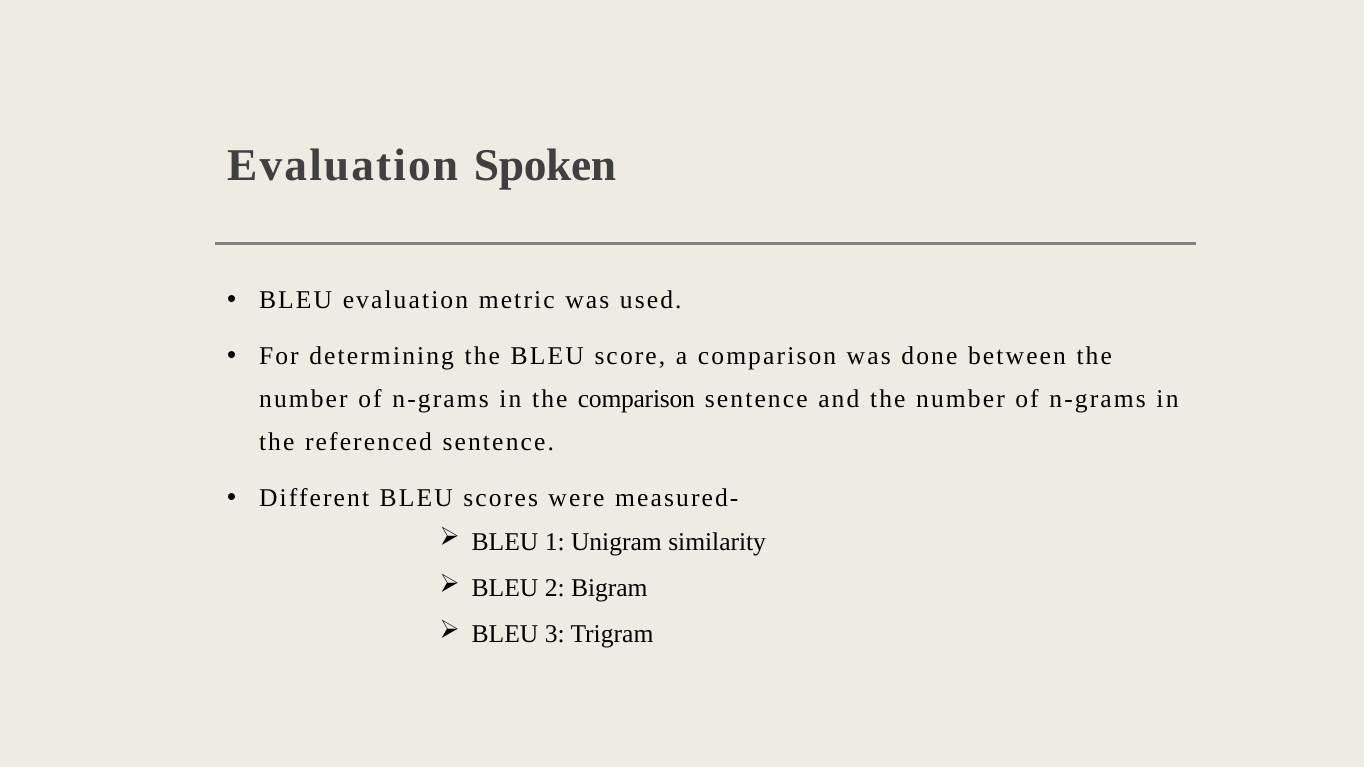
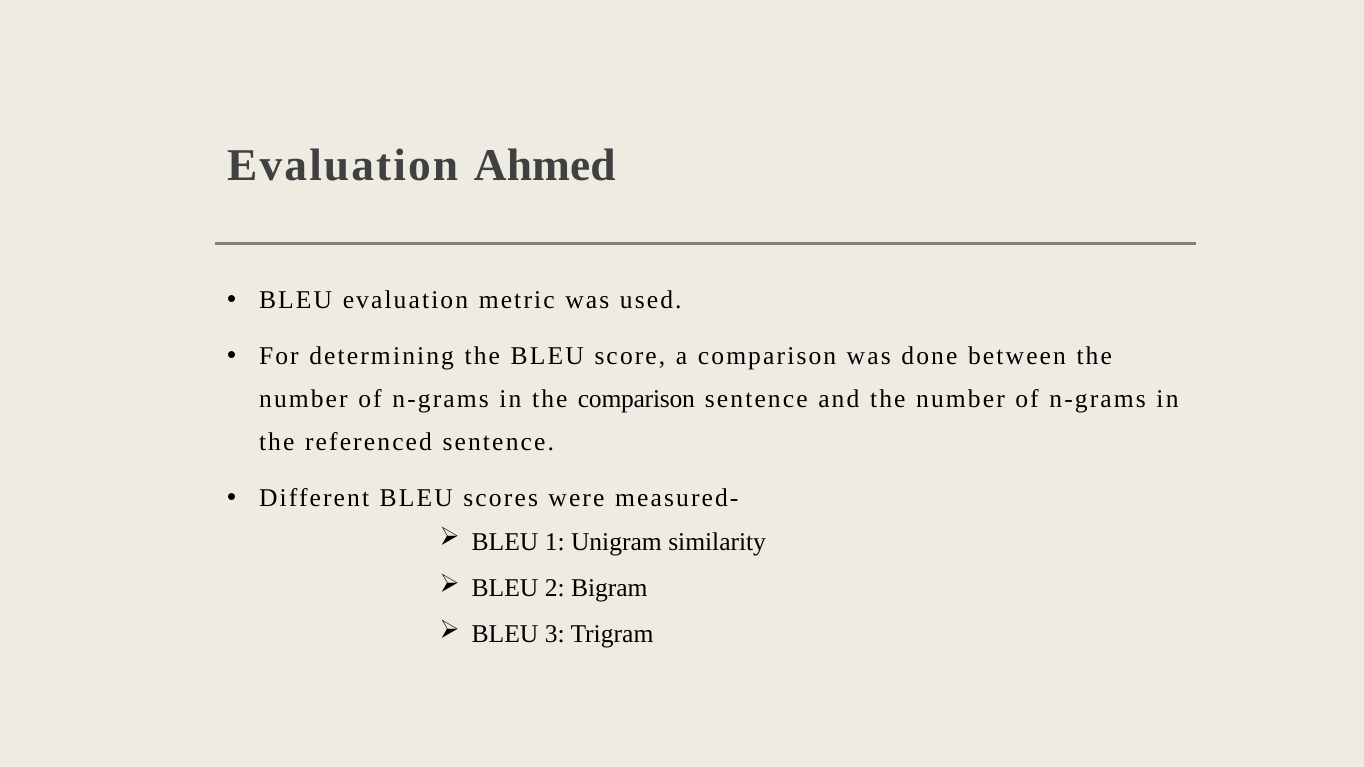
Spoken: Spoken -> Ahmed (545, 166)
